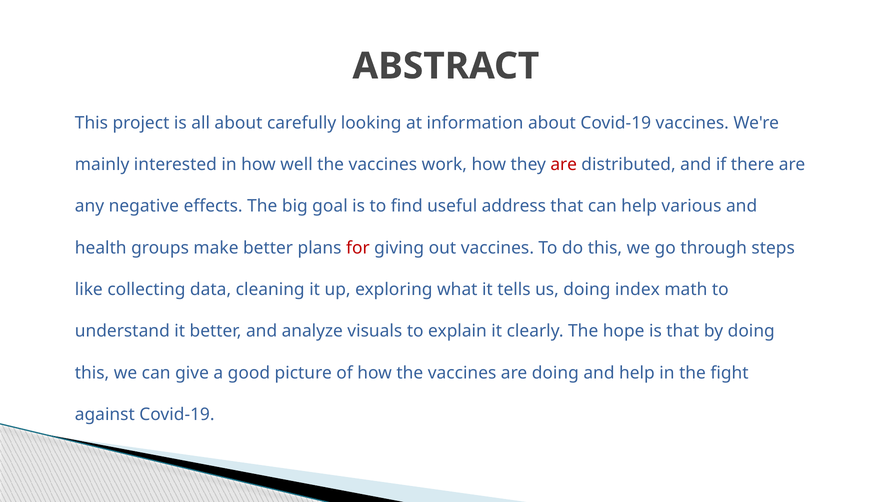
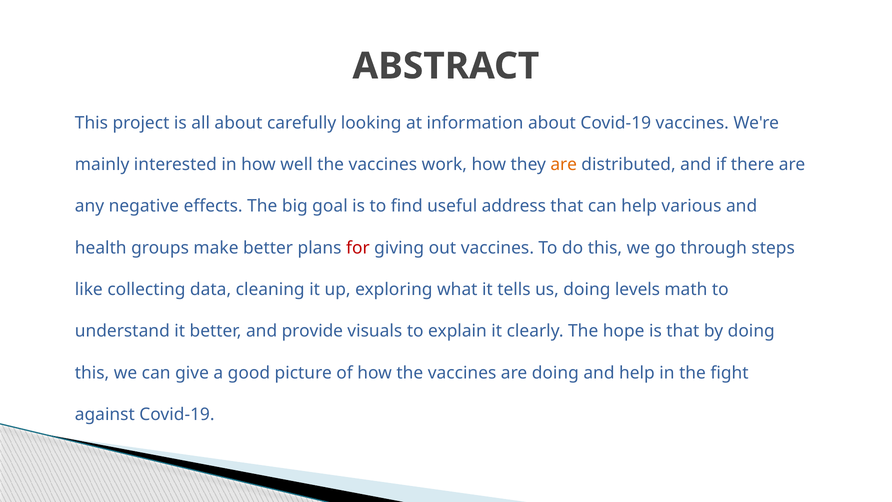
are colour: red -> orange (564, 164)
index: index -> levels (637, 289)
analyze: analyze -> provide (312, 331)
